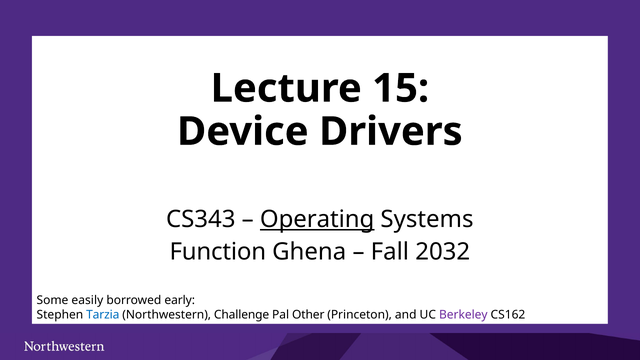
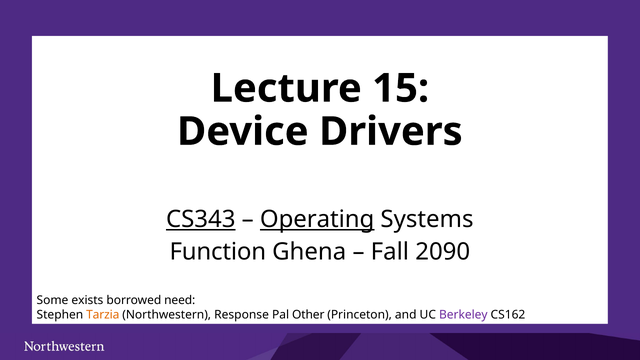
CS343 underline: none -> present (201, 219)
2032: 2032 -> 2090 (443, 252)
easily: easily -> exists (87, 301)
early: early -> need (180, 301)
Tarzia colour: blue -> orange (103, 315)
Challenge: Challenge -> Response (242, 315)
